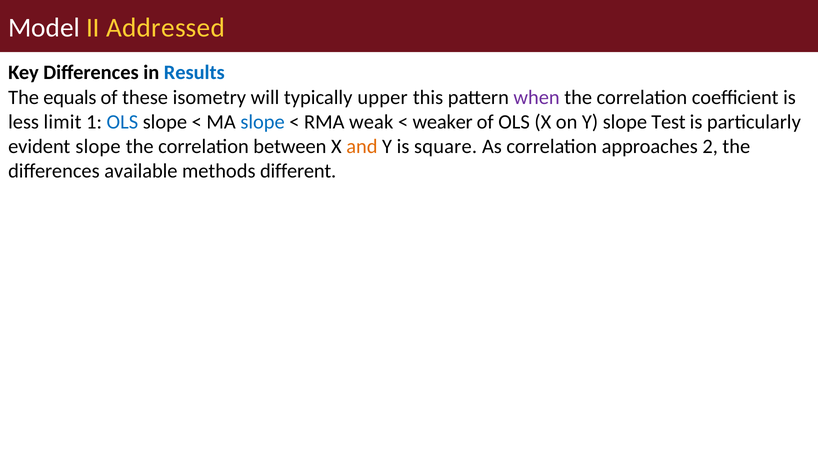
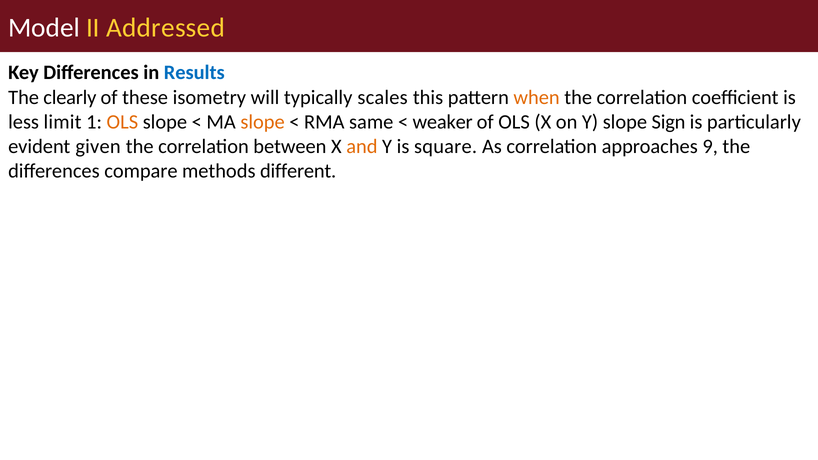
equals: equals -> clearly (70, 97)
upper: upper -> scales (383, 97)
when colour: purple -> orange (537, 97)
OLS colour: blue -> orange (122, 122)
slope colour: blue -> orange (263, 122)
weak: weak -> same (371, 122)
Test: Test -> Sign (669, 122)
evident slope: slope -> given (98, 146)
2: 2 -> 9 (710, 146)
available: available -> compare (141, 171)
